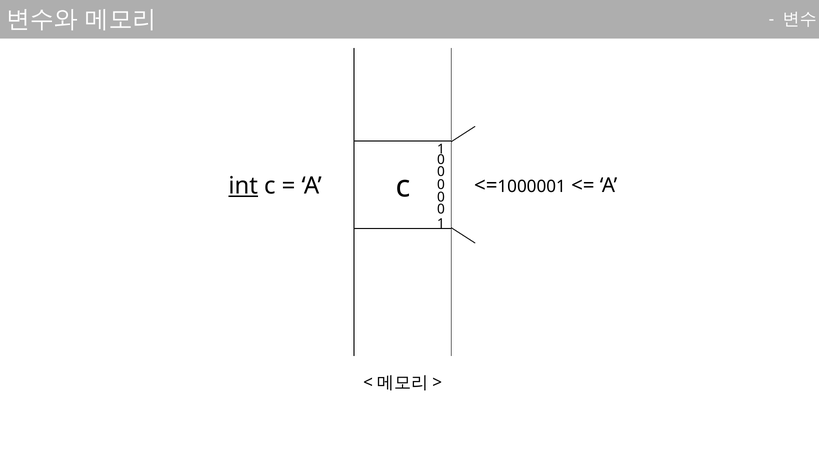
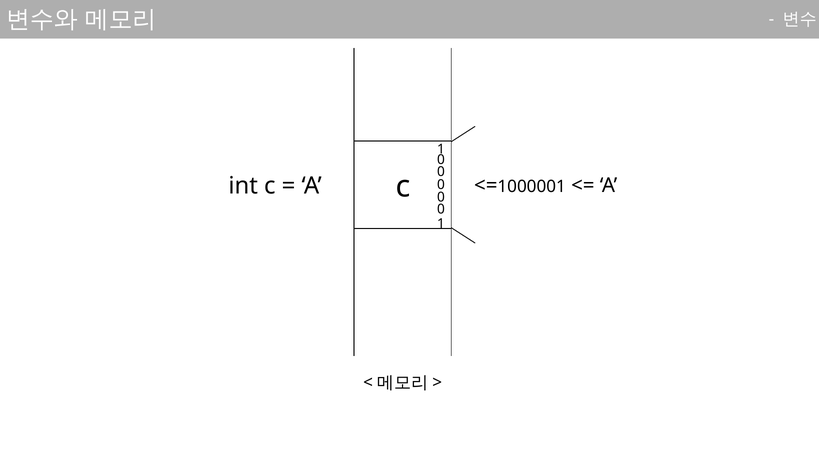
int underline: present -> none (243, 186)
